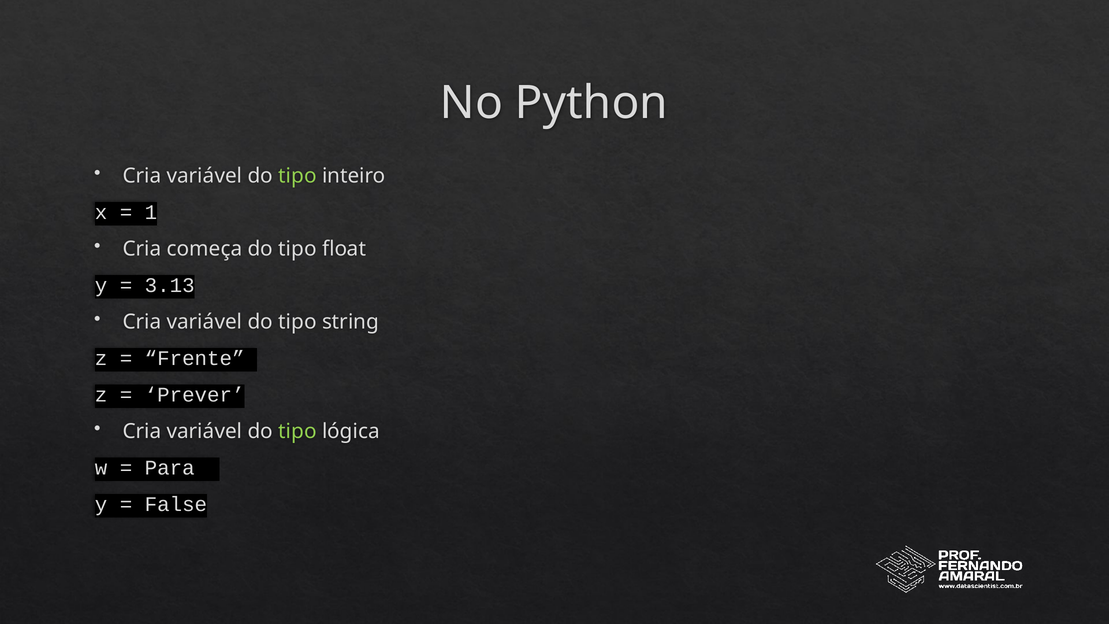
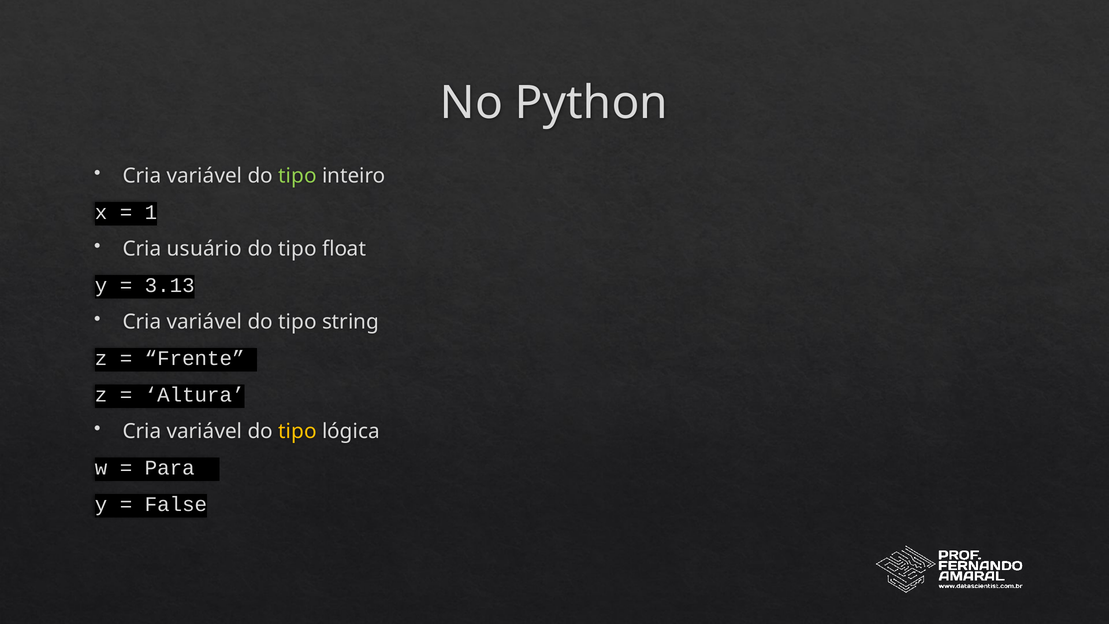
começa: começa -> usuário (204, 249)
Prever: Prever -> Altura (195, 395)
tipo colour: light green -> yellow (297, 431)
